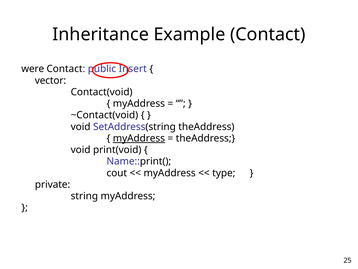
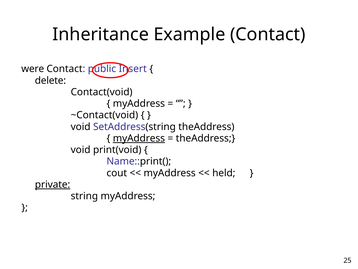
vector: vector -> delete (50, 80)
type: type -> held (224, 173)
private underline: none -> present (53, 184)
